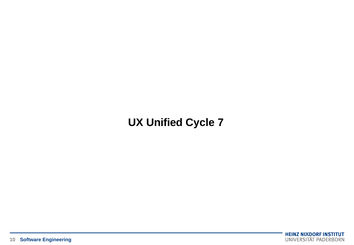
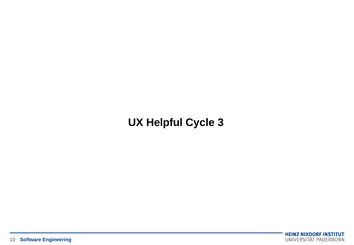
Uniﬁed: Uniﬁed -> Helpful (164, 122)
7: 7 -> 3 (221, 122)
